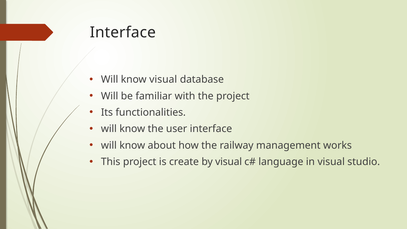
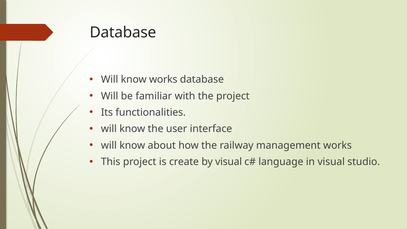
Interface: Interface -> Database (123, 33)
know visual: visual -> works (163, 80)
